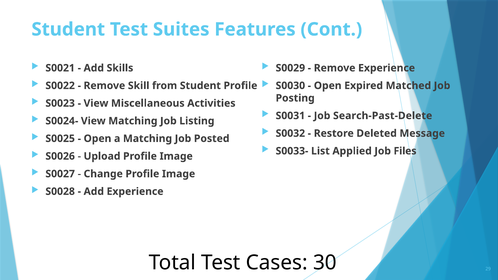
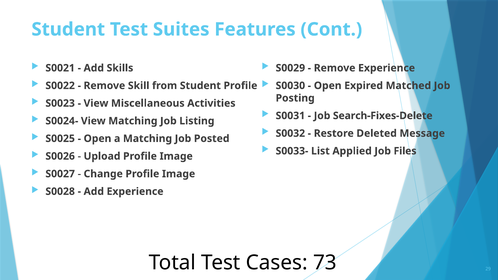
Search-Past-Delete: Search-Past-Delete -> Search-Fixes-Delete (383, 116)
30: 30 -> 73 (325, 263)
